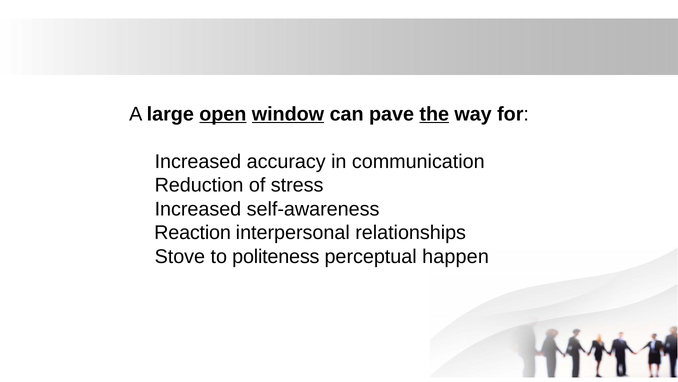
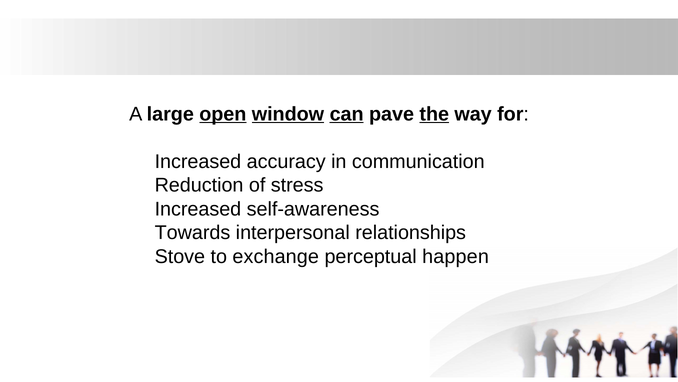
can underline: none -> present (347, 114)
Reaction: Reaction -> Towards (192, 233)
politeness: politeness -> exchange (276, 256)
